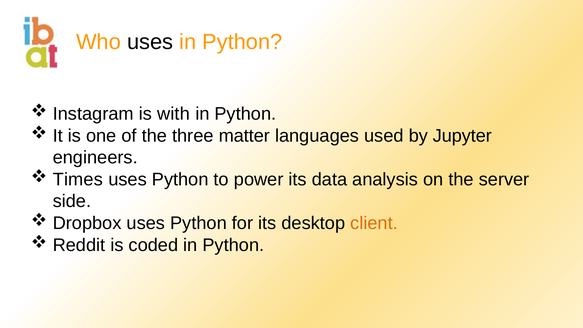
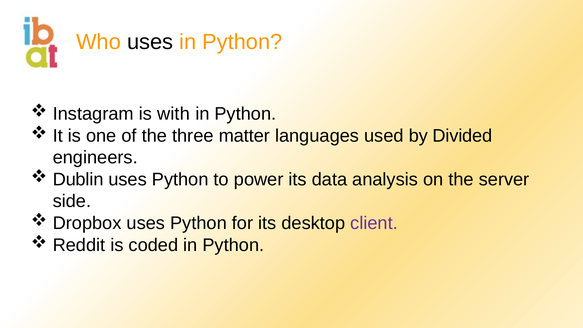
Jupyter: Jupyter -> Divided (462, 136)
Times: Times -> Dublin (78, 179)
client colour: orange -> purple (374, 223)
